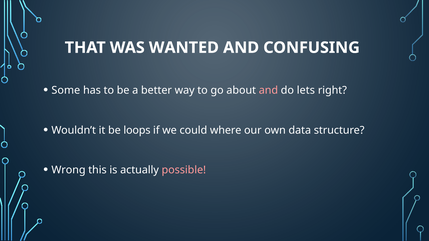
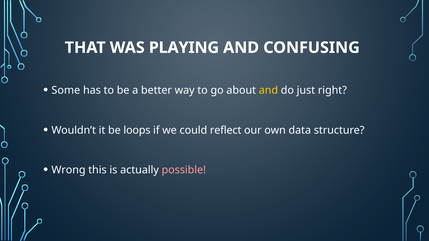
WANTED: WANTED -> PLAYING (184, 48)
and colour: pink -> yellow (268, 91)
lets: lets -> just (306, 91)
where: where -> reflect (226, 130)
